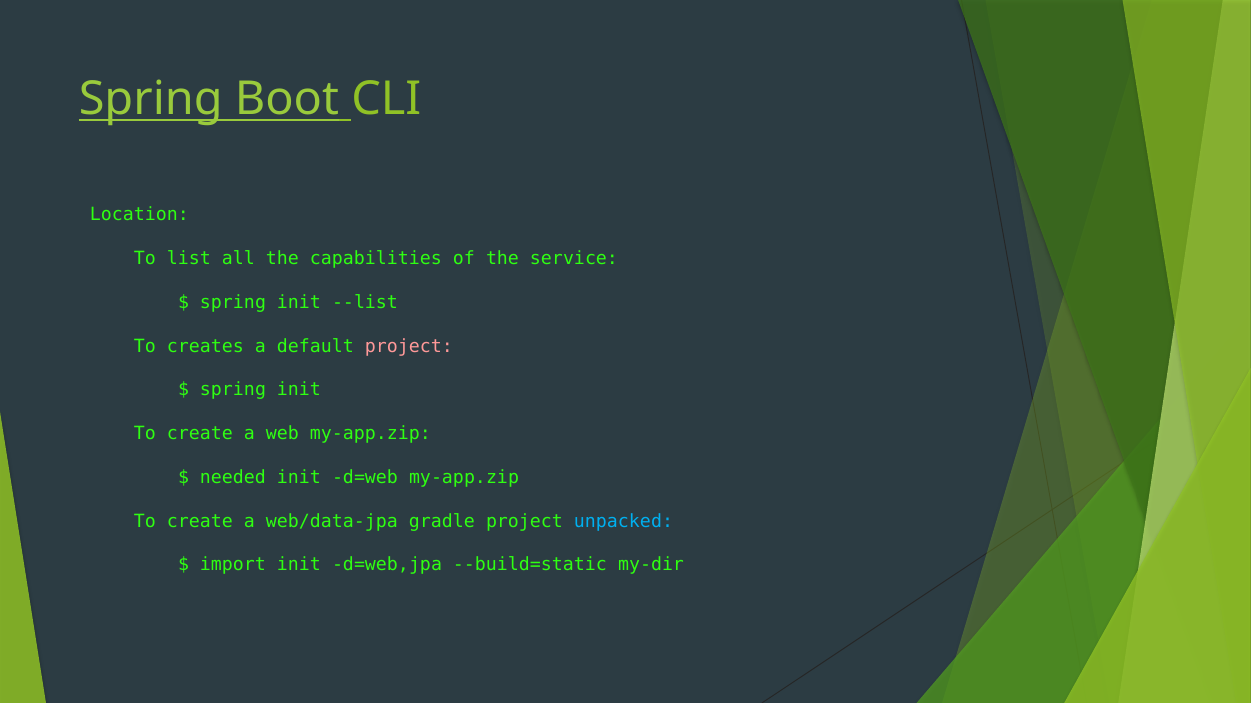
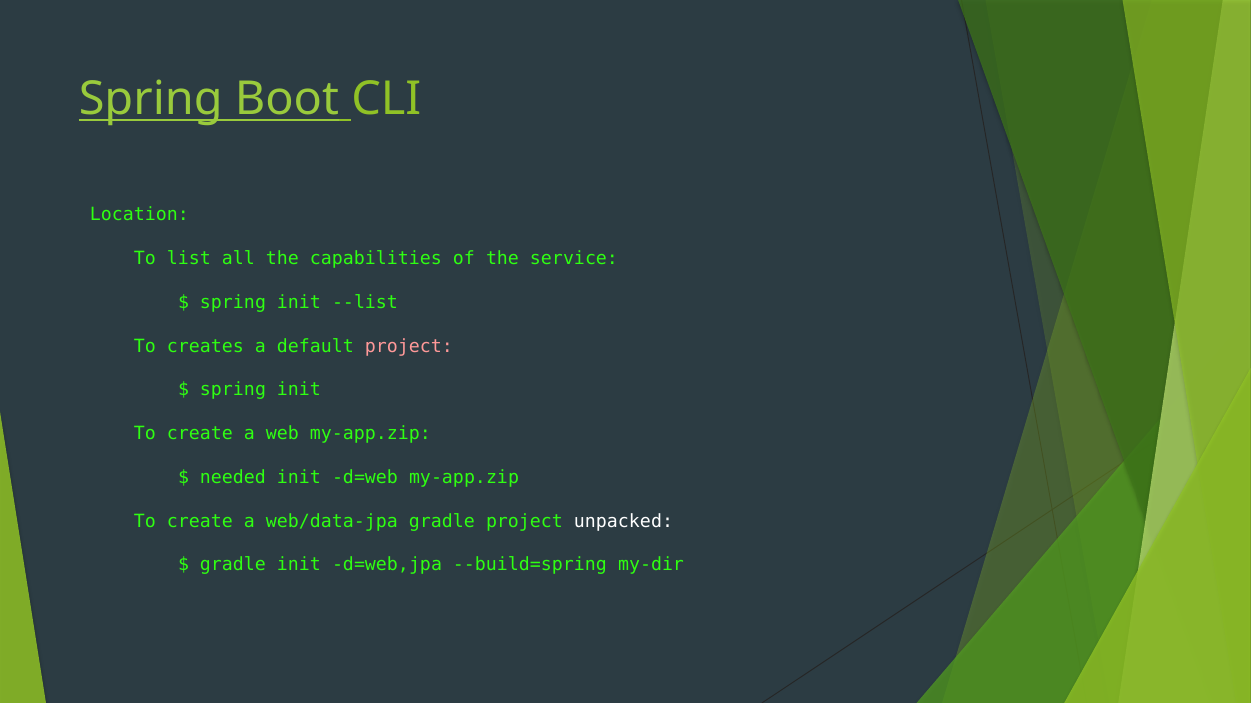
unpacked colour: light blue -> white (623, 522)
import: import -> gradle (233, 565)
--build=static: --build=static -> --build=spring (530, 565)
